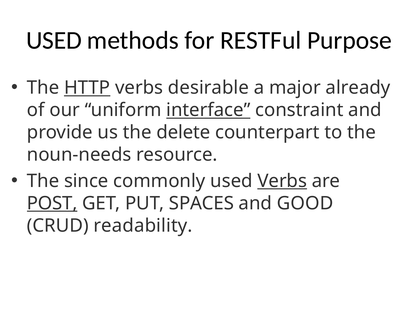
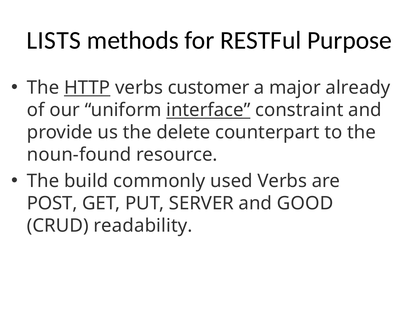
USED: USED -> LISTS (54, 41)
desirable: desirable -> customer (209, 88)
noun-needs: noun-needs -> noun-found (79, 155)
since: since -> build (86, 181)
Verbs underline: present -> none (282, 181)
POST underline: present -> none (52, 203)
SPACES: SPACES -> SERVER (201, 203)
